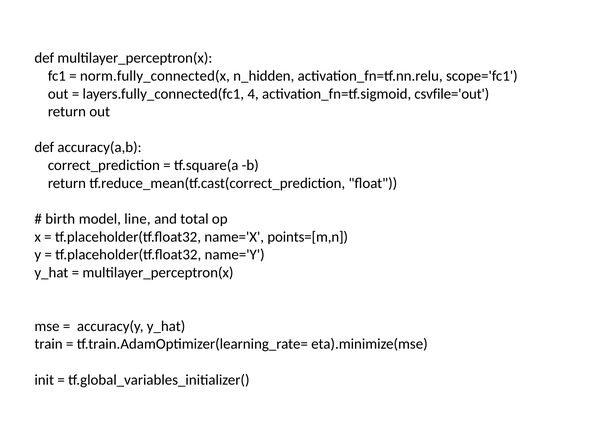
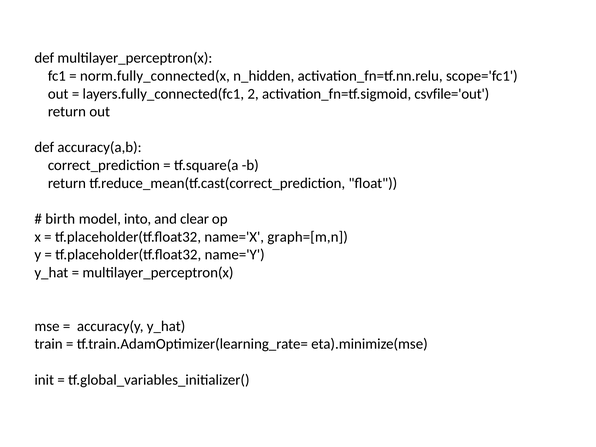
4: 4 -> 2 (253, 94)
line: line -> into (138, 219)
total: total -> clear (195, 219)
points=[m,n: points=[m,n -> graph=[m,n (308, 237)
